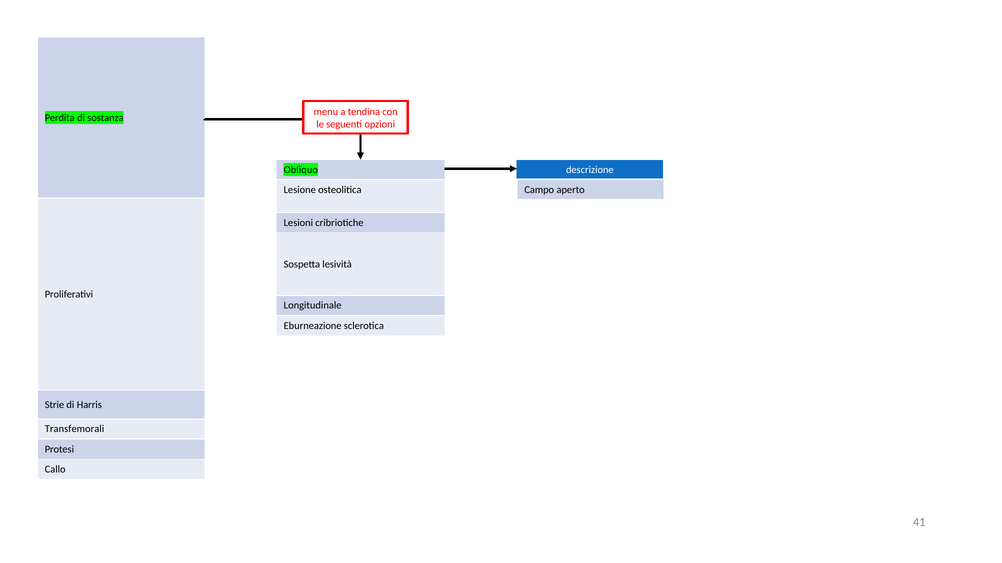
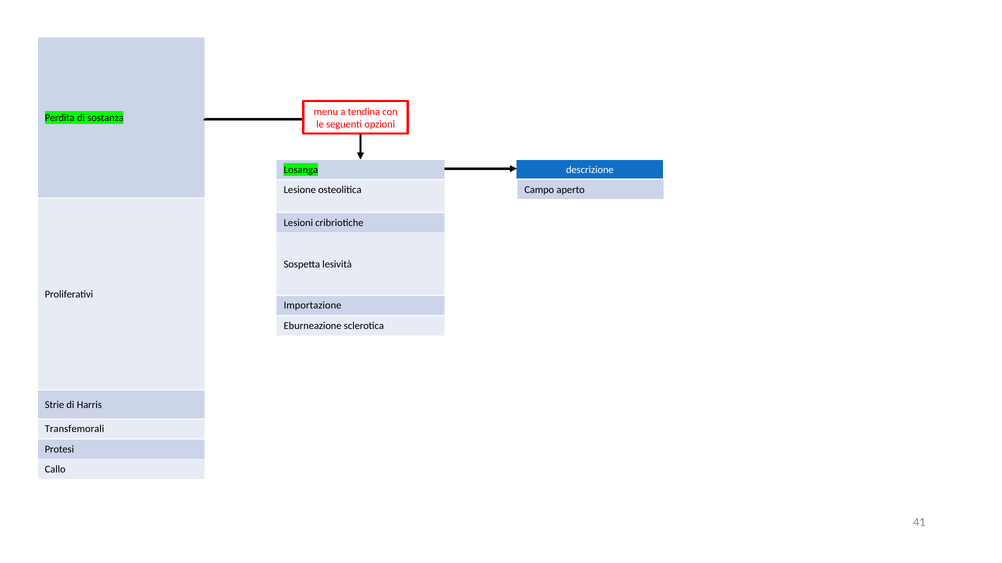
Obliquo: Obliquo -> Losanga (301, 170)
Longitudinale: Longitudinale -> Importazione (313, 306)
